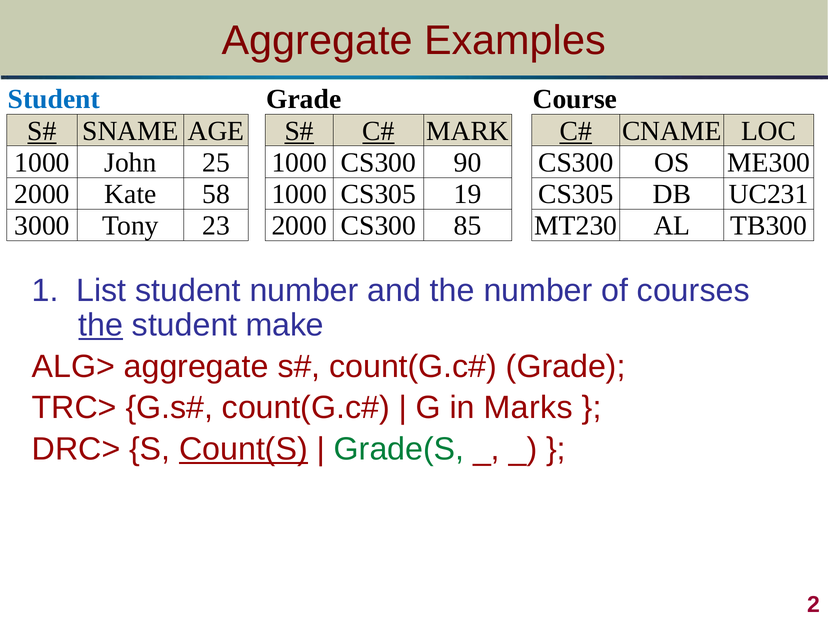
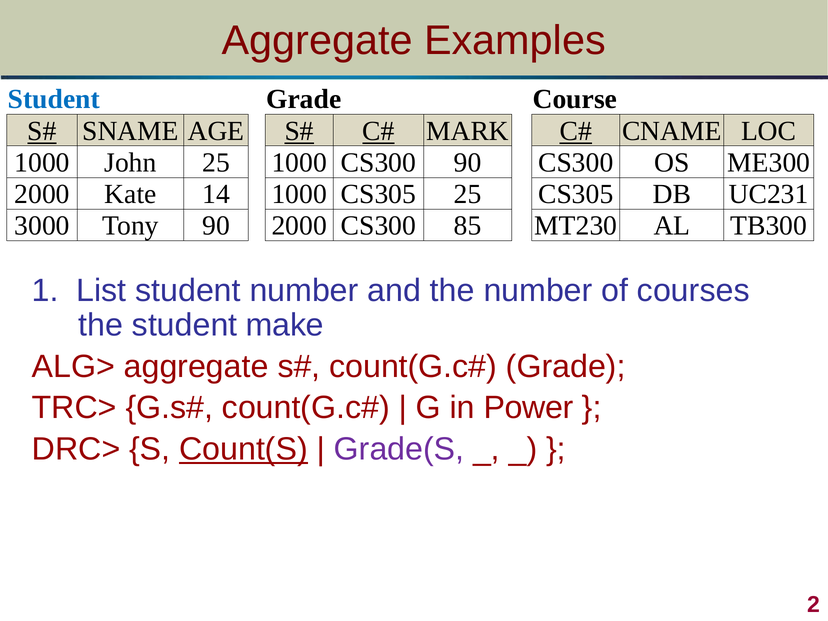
58: 58 -> 14 (216, 194)
CS305 19: 19 -> 25 (468, 194)
Tony 23: 23 -> 90 (216, 226)
the underline: present -> none (101, 325)
Marks: Marks -> Power (529, 408)
Grade(S colour: green -> purple (399, 449)
